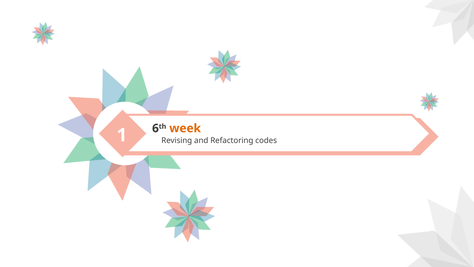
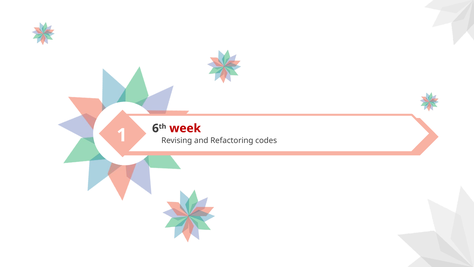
week colour: orange -> red (185, 128)
